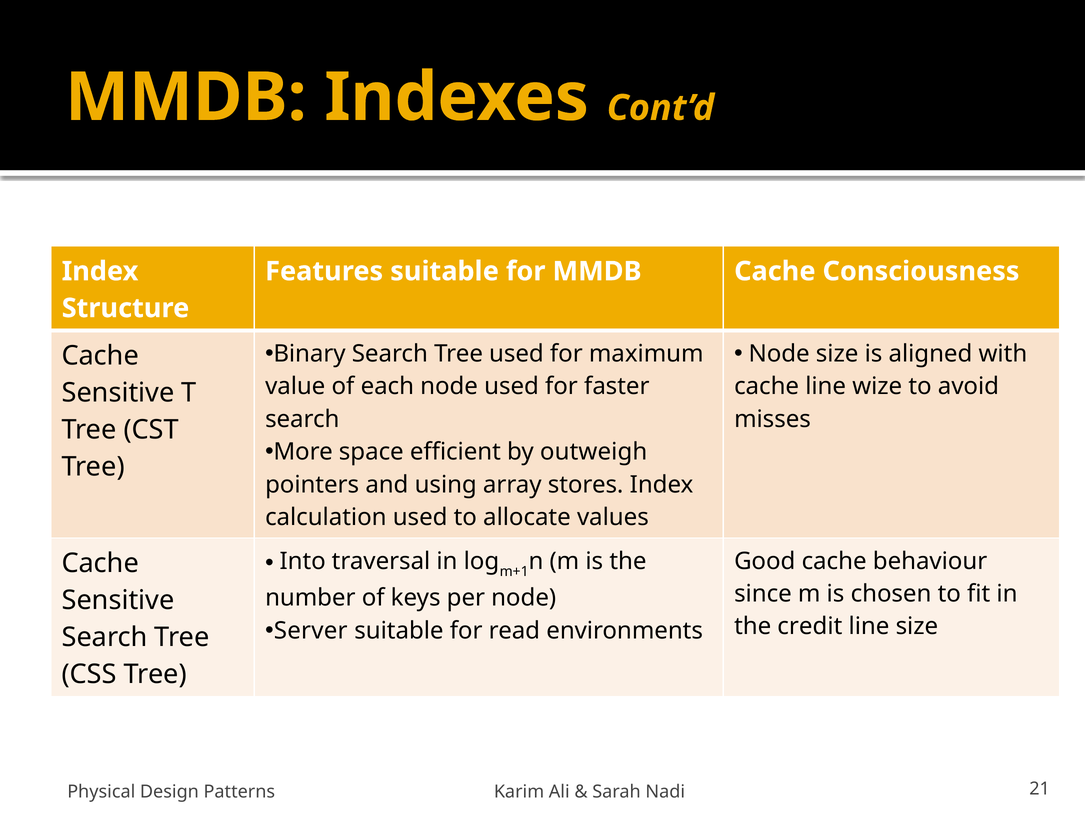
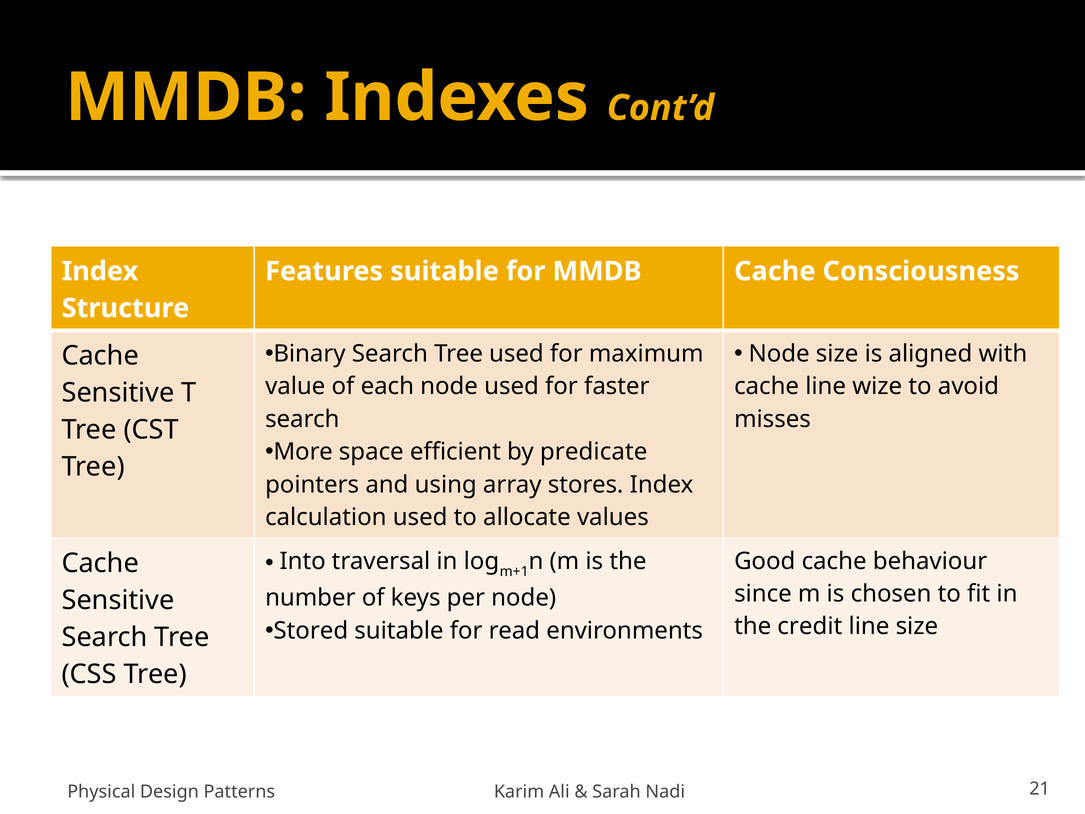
outweigh: outweigh -> predicate (594, 452)
Server: Server -> Stored (311, 631)
